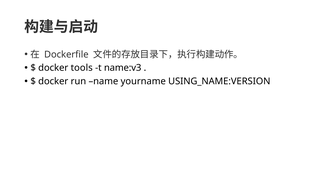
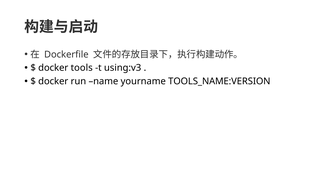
name:v3: name:v3 -> using:v3 (123, 68)
USING_NAME:VERSION: USING_NAME:VERSION -> TOOLS_NAME:VERSION (219, 81)
